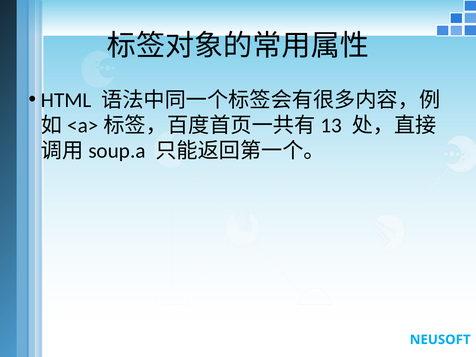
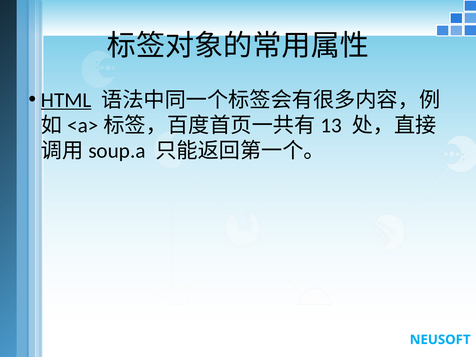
HTML underline: none -> present (66, 100)
